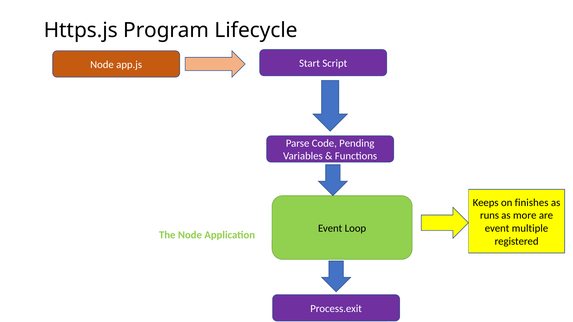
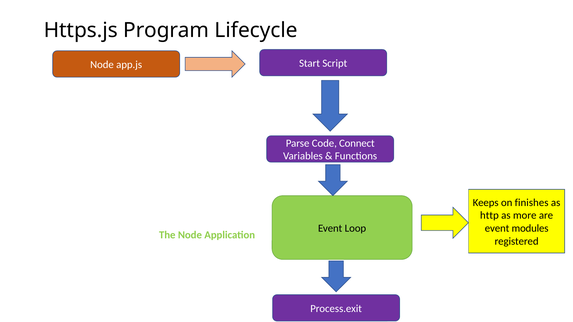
Pending: Pending -> Connect (357, 143)
runs: runs -> http (489, 216)
multiple: multiple -> modules (530, 229)
